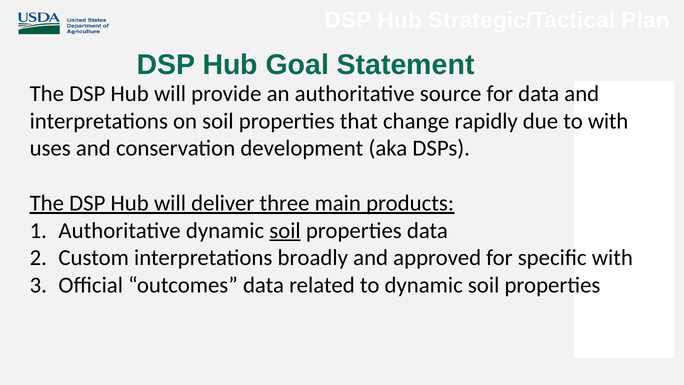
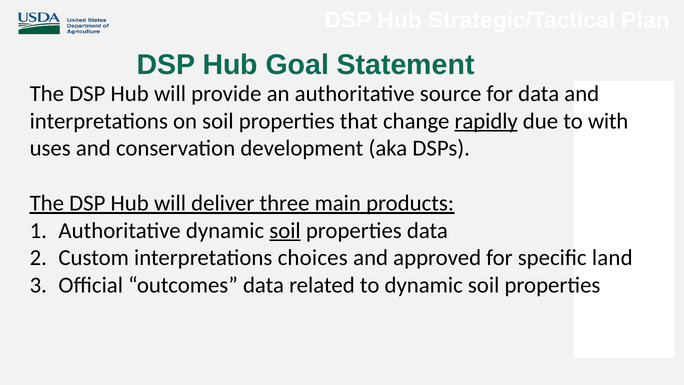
rapidly underline: none -> present (486, 121)
broadly: broadly -> choices (313, 258)
specific with: with -> land (612, 258)
